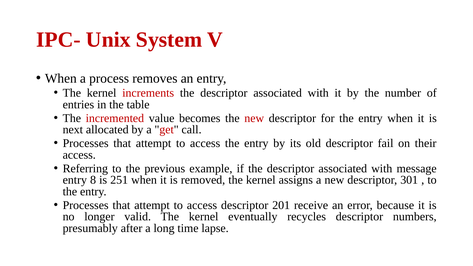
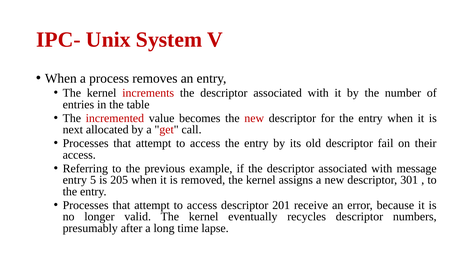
8: 8 -> 5 (93, 180)
251: 251 -> 205 (119, 180)
